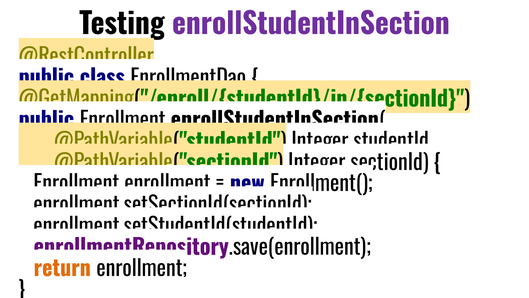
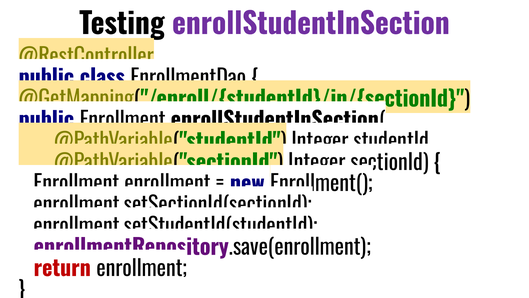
return colour: orange -> red (62, 268)
